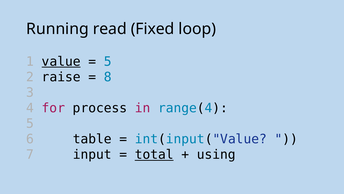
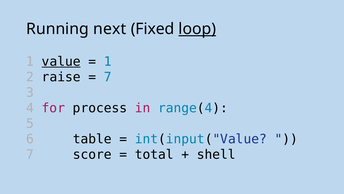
read: read -> next (110, 29)
loop underline: none -> present (197, 29)
5: 5 -> 1 (108, 61)
8: 8 -> 7 (108, 77)
input: input -> score (92, 154)
total underline: present -> none (154, 154)
using: using -> shell (216, 154)
